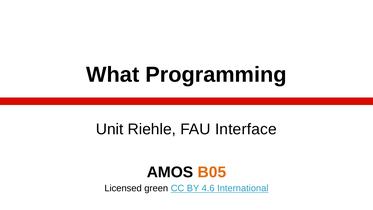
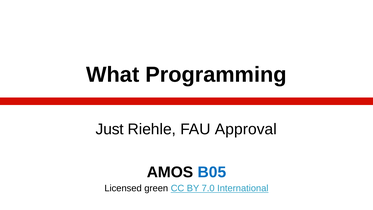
Unit: Unit -> Just (110, 129)
Interface: Interface -> Approval (246, 129)
B05 colour: orange -> blue (212, 172)
4.6: 4.6 -> 7.0 (208, 188)
